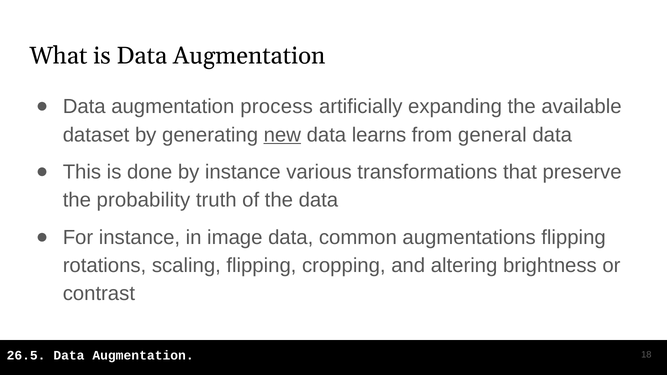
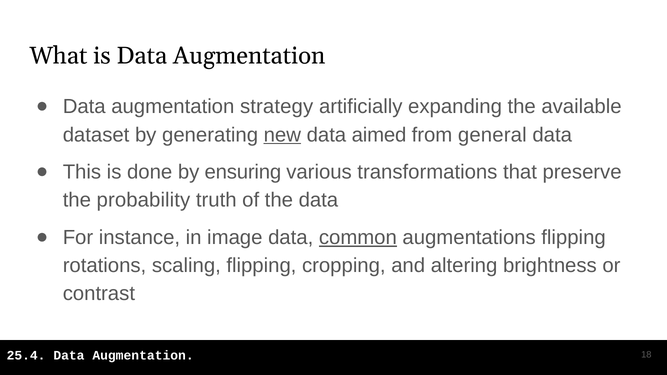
process: process -> strategy (277, 107)
learns: learns -> aimed (379, 135)
by instance: instance -> ensuring (243, 172)
common underline: none -> present (358, 238)
26.5: 26.5 -> 25.4 (26, 356)
